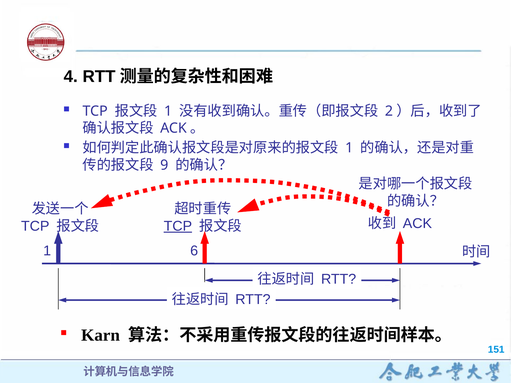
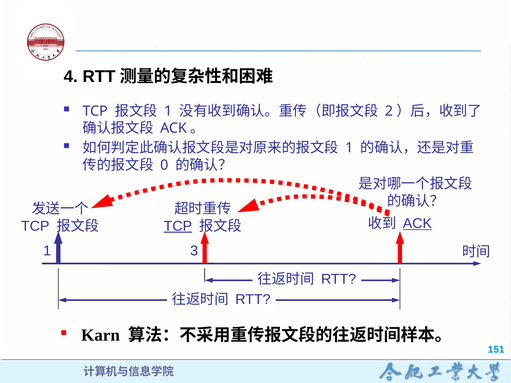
9: 9 -> 0 (164, 165)
ACK underline: none -> present (417, 224)
6: 6 -> 3 (194, 251)
